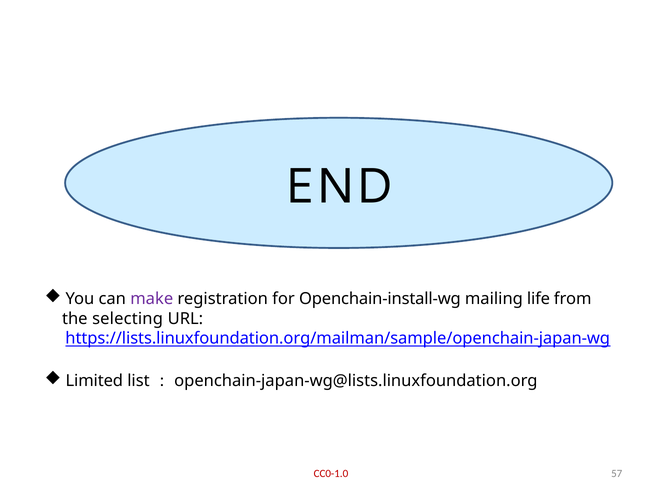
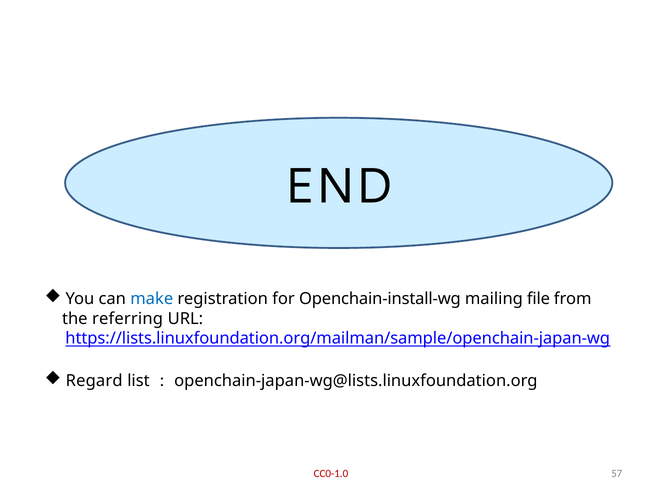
make colour: purple -> blue (152, 299)
life: life -> file (538, 299)
selecting: selecting -> referring (128, 319)
Limited: Limited -> Regard (94, 381)
